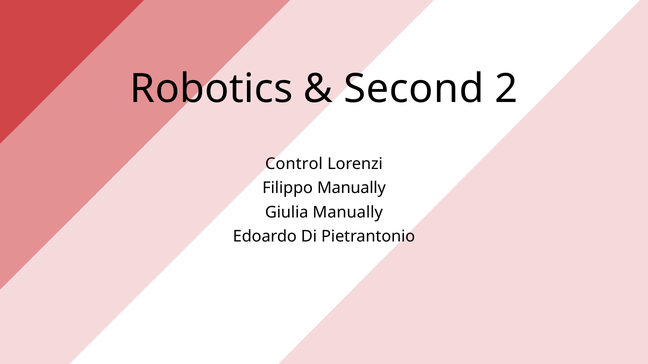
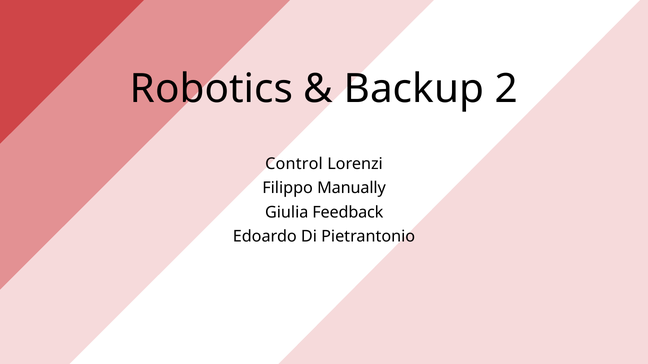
Second: Second -> Backup (414, 89)
Giulia Manually: Manually -> Feedback (348, 213)
